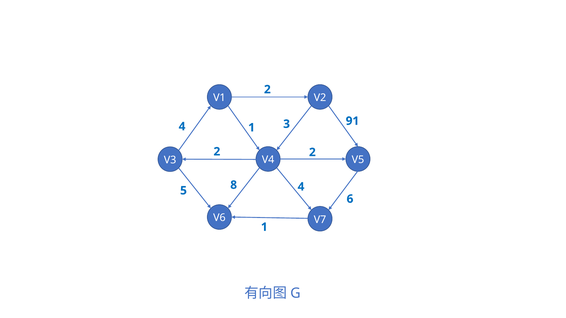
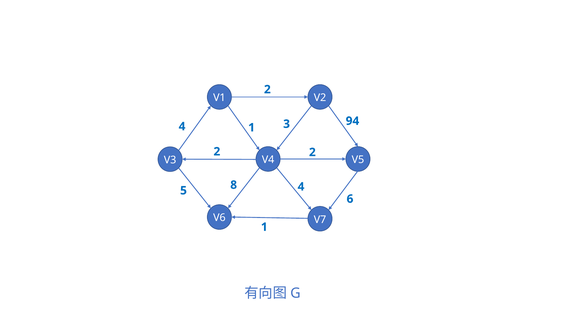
91: 91 -> 94 (352, 121)
